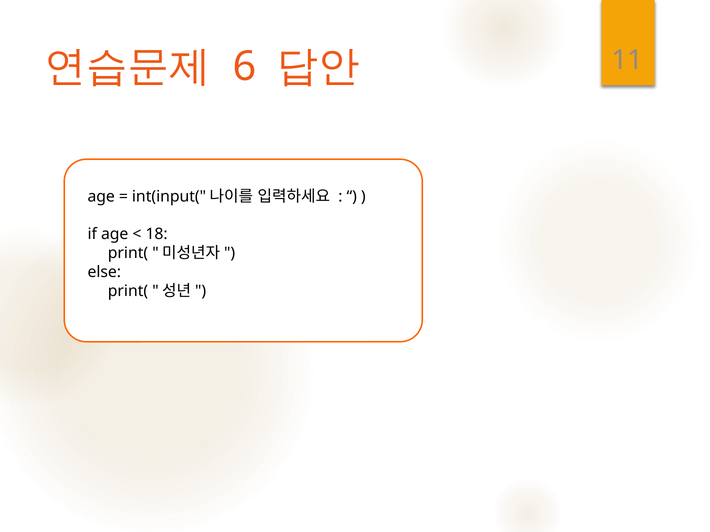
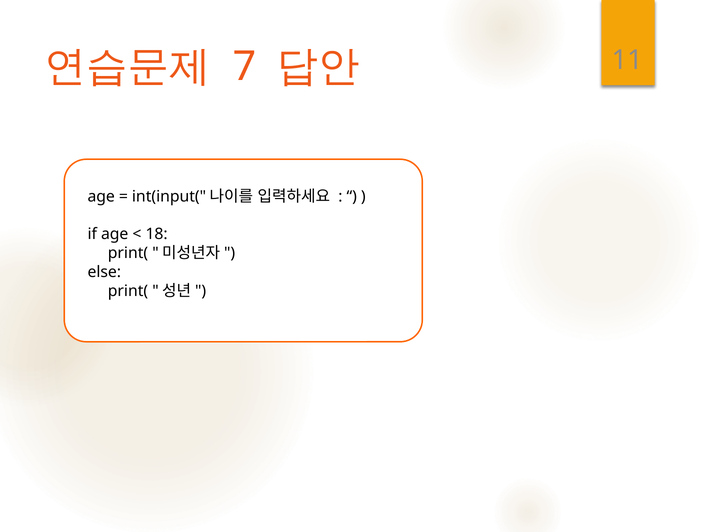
6: 6 -> 7 (244, 66)
